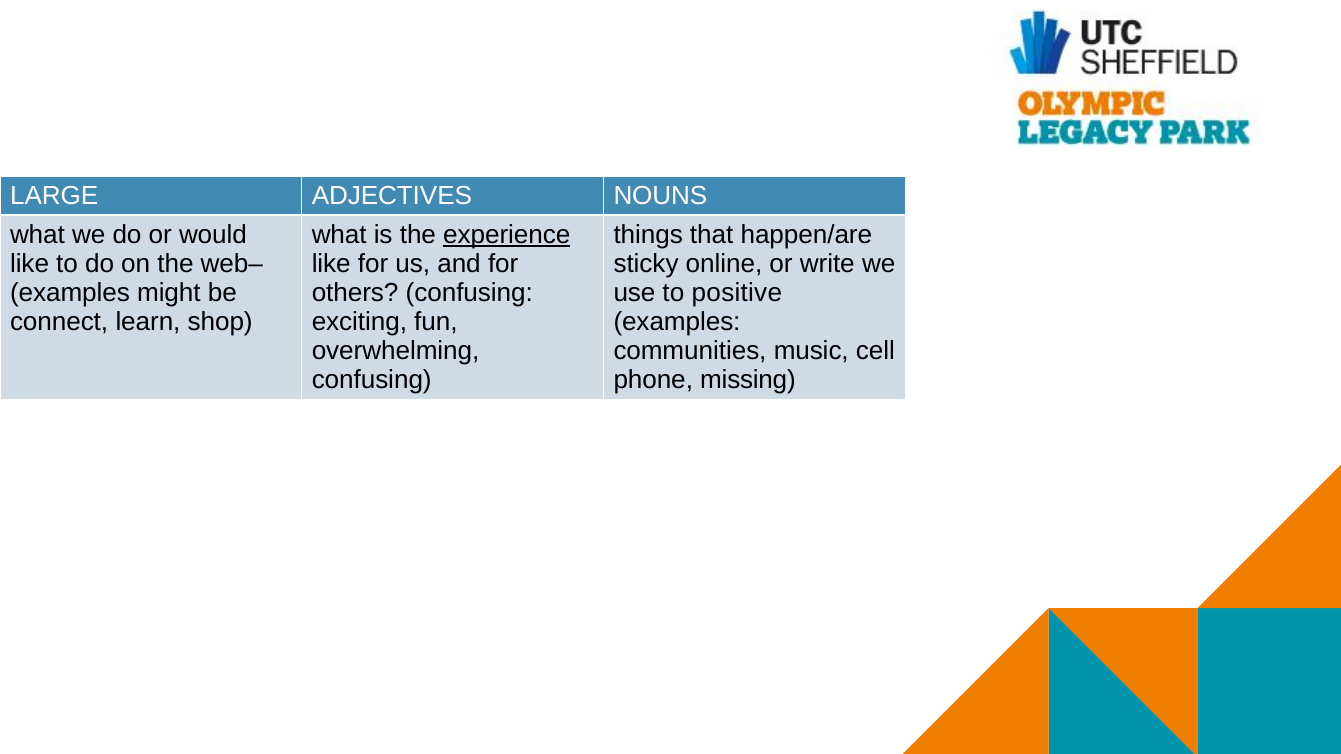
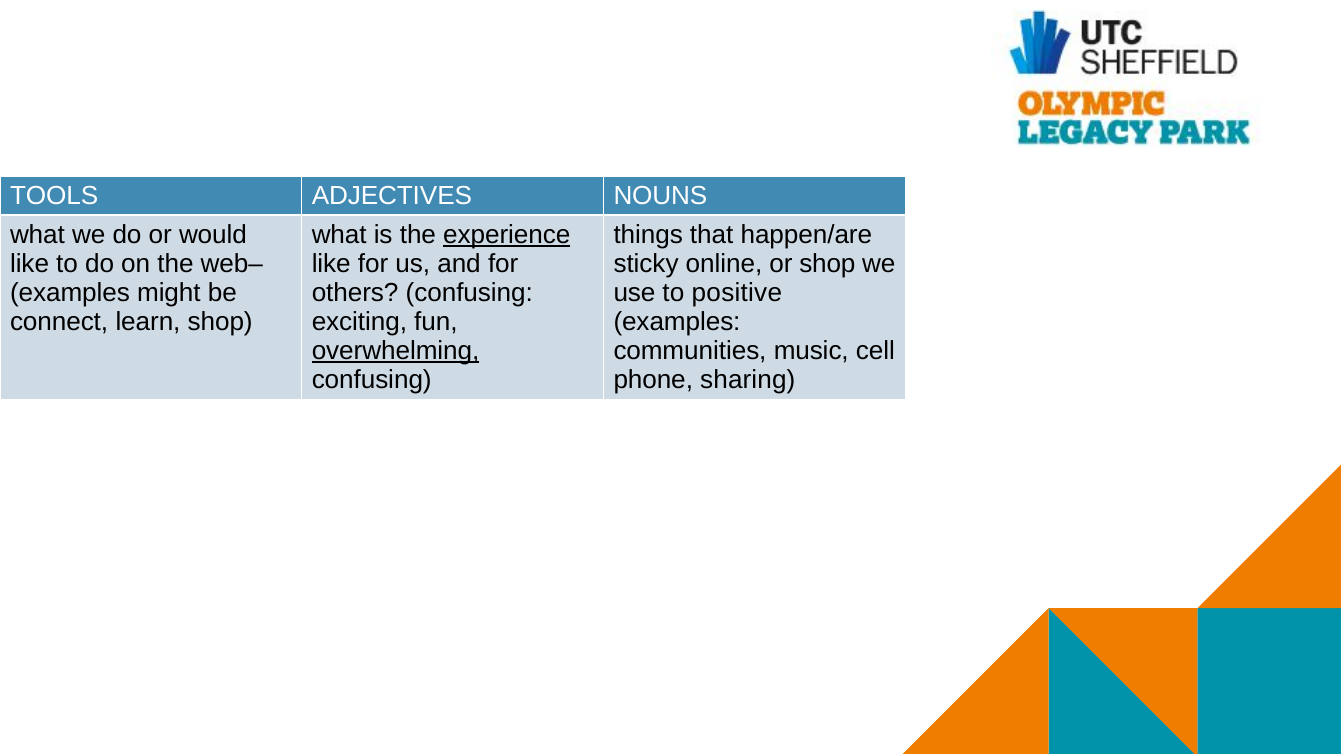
LARGE: LARGE -> TOOLS (54, 196)
or write: write -> shop (827, 264)
overwhelming underline: none -> present (396, 351)
missing: missing -> sharing (748, 380)
